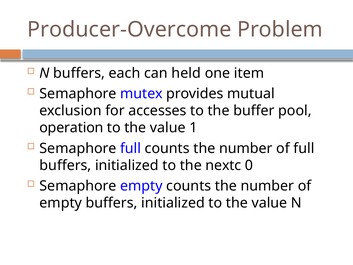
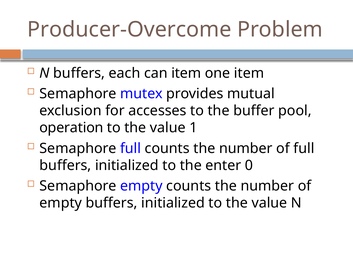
can held: held -> item (186, 73)
nextc: nextc -> enter (223, 165)
